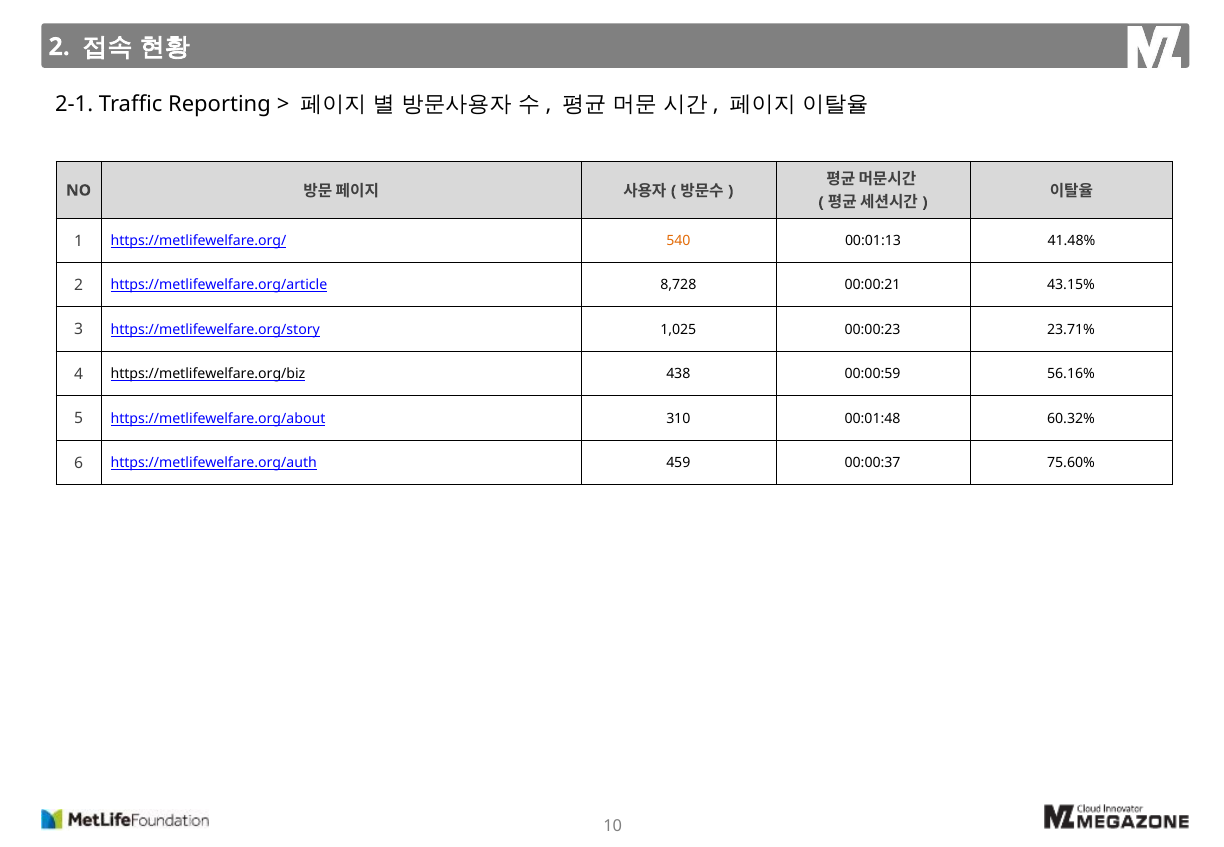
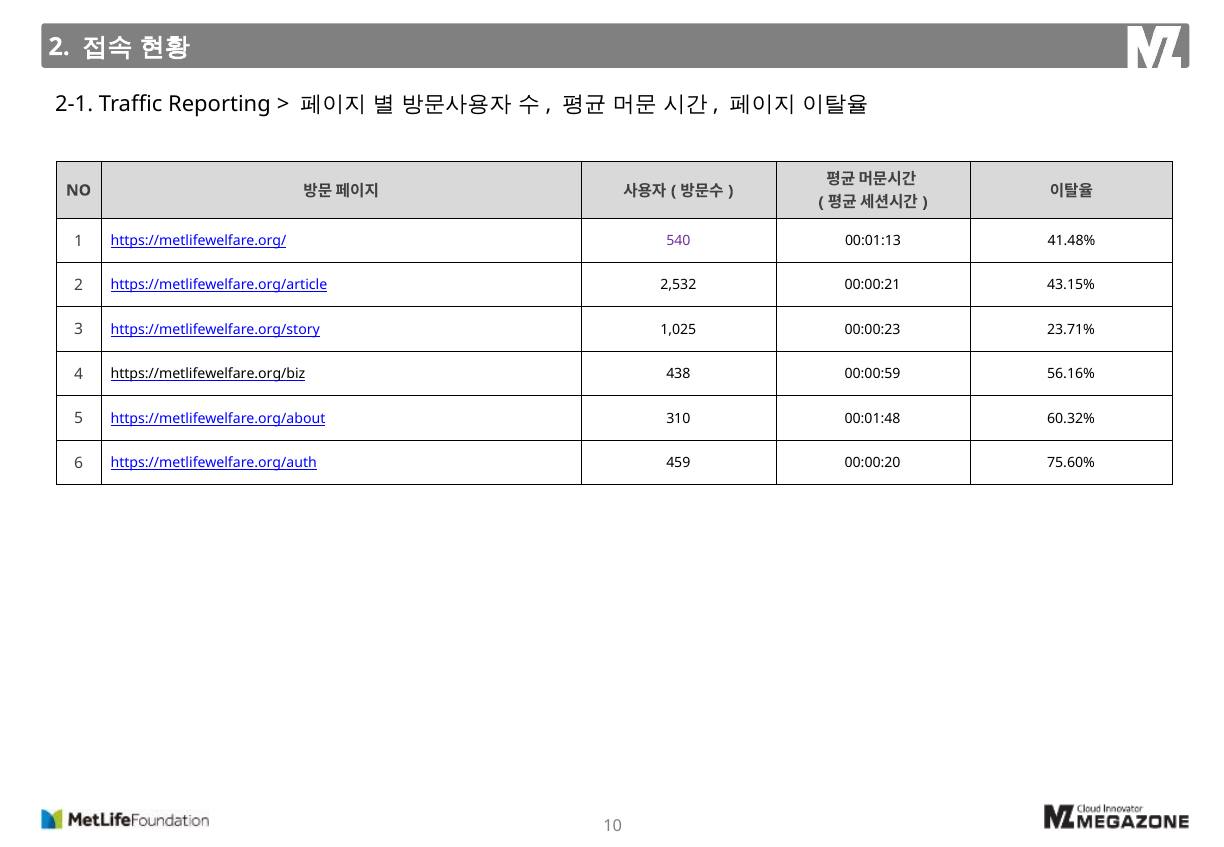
540 colour: orange -> purple (678, 241)
8,728: 8,728 -> 2,532 (678, 285)
00:00:37: 00:00:37 -> 00:00:20 (873, 463)
